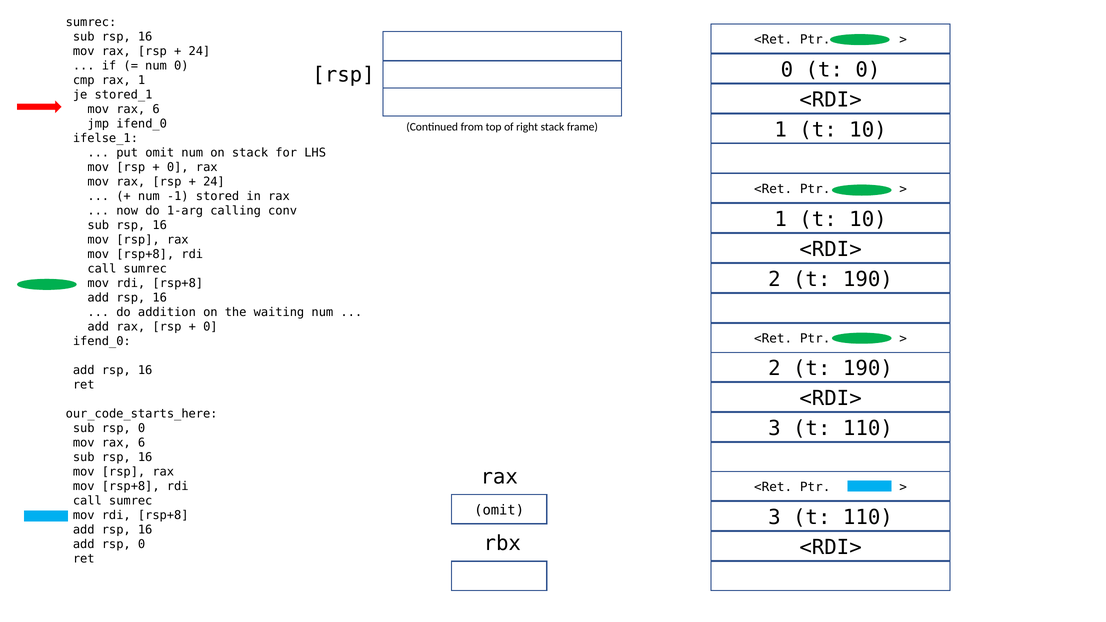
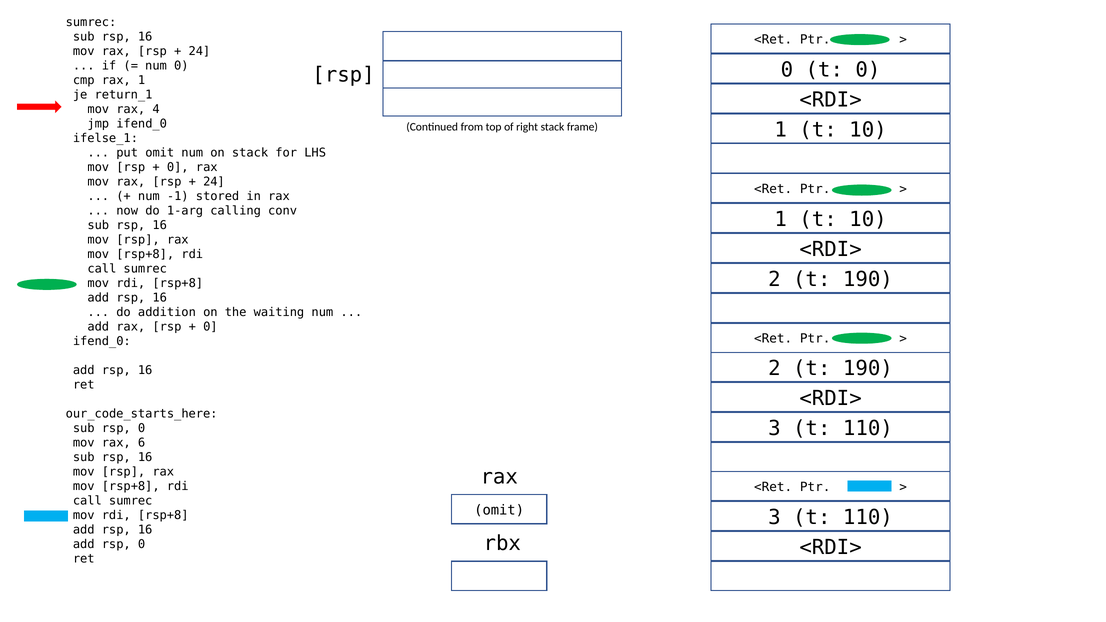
stored_1: stored_1 -> return_1 (124, 95)
6: 6 -> 4 (156, 109)
